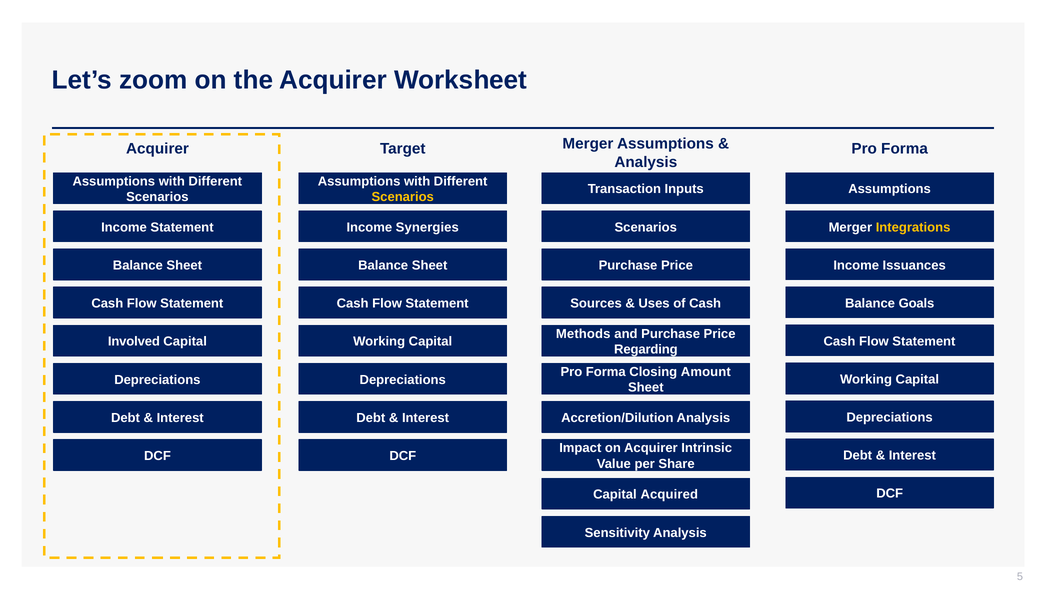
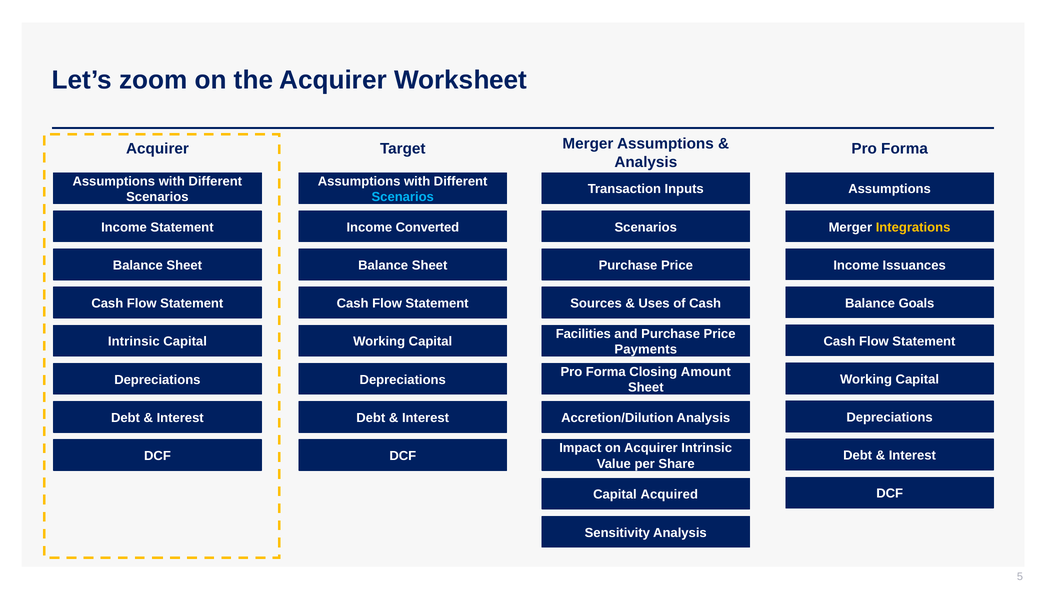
Scenarios colour: yellow -> light blue (403, 197)
Synergies: Synergies -> Converted (427, 227)
Methods: Methods -> Facilities (583, 333)
Involved: Involved -> Intrinsic (134, 341)
Regarding: Regarding -> Payments (646, 349)
